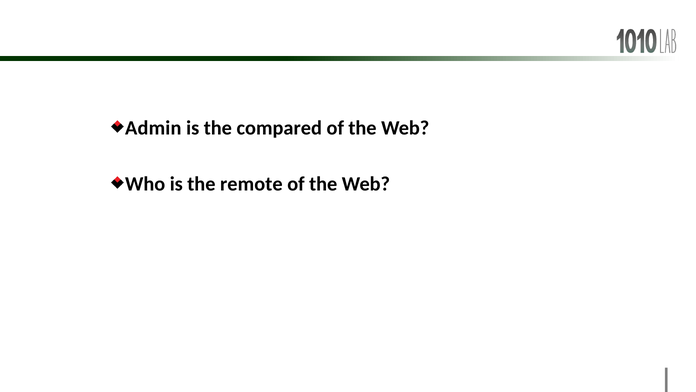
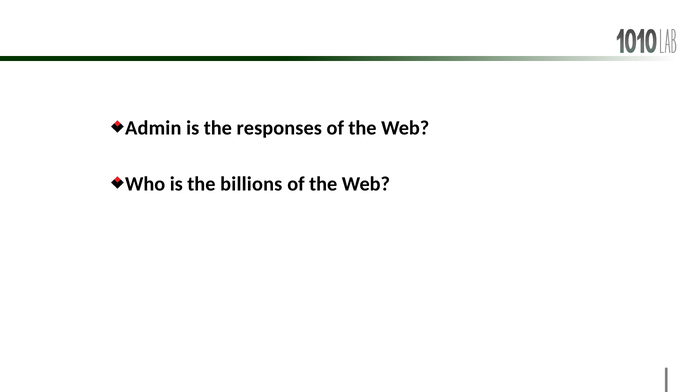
compared: compared -> responses (279, 128)
remote: remote -> billions (251, 184)
